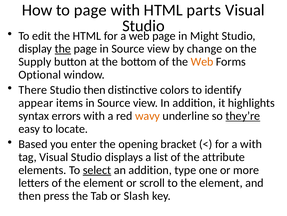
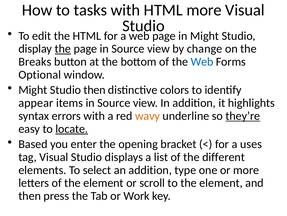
to page: page -> tasks (90, 10)
HTML parts: parts -> more (204, 10)
Supply: Supply -> Breaks (35, 62)
Web colour: orange -> blue (202, 62)
There: There -> Might (33, 90)
locate underline: none -> present (72, 128)
a with: with -> uses (251, 144)
attribute: attribute -> different (224, 157)
select underline: present -> none (97, 169)
Slash: Slash -> Work (137, 195)
